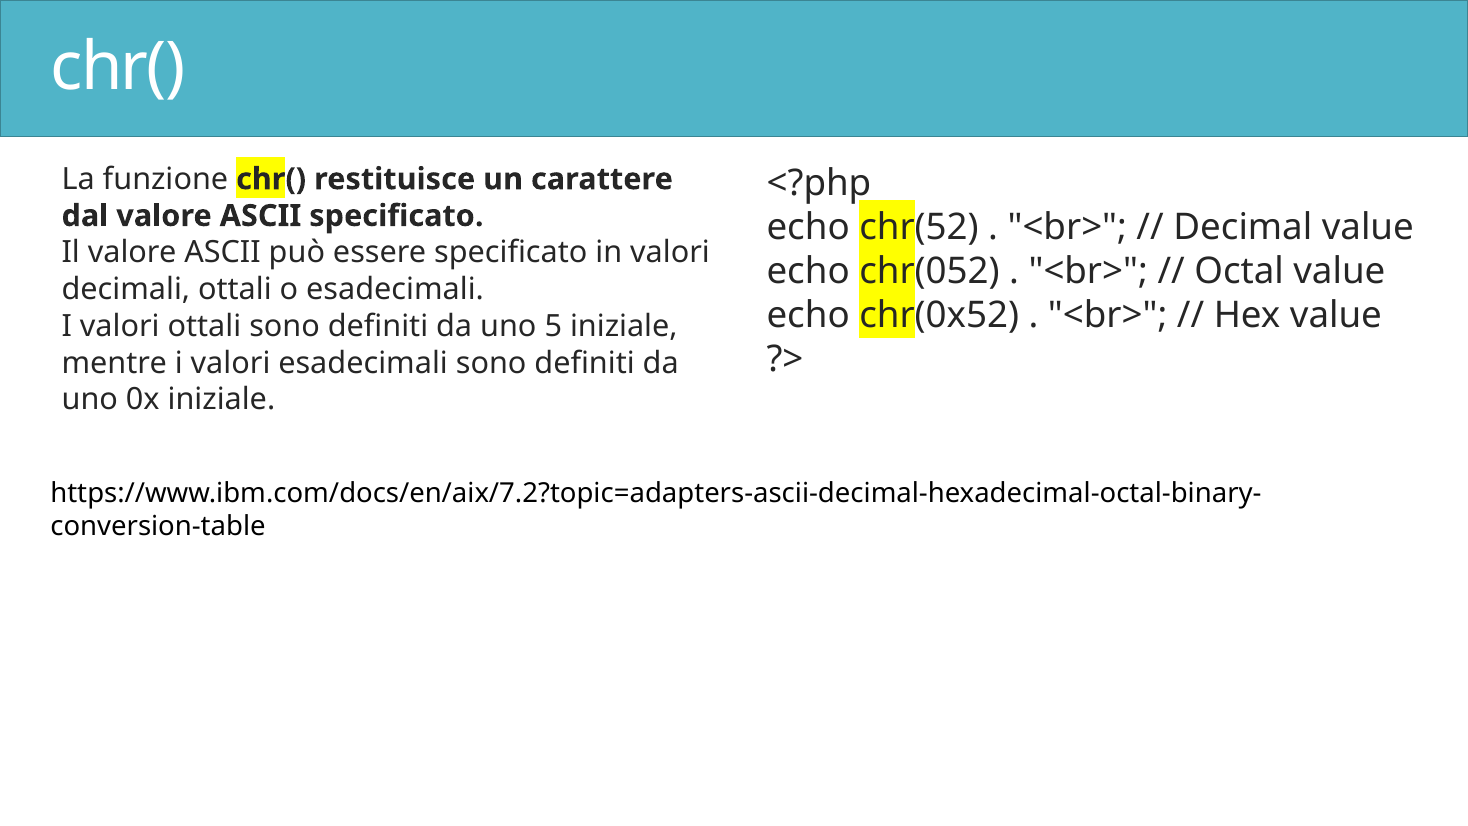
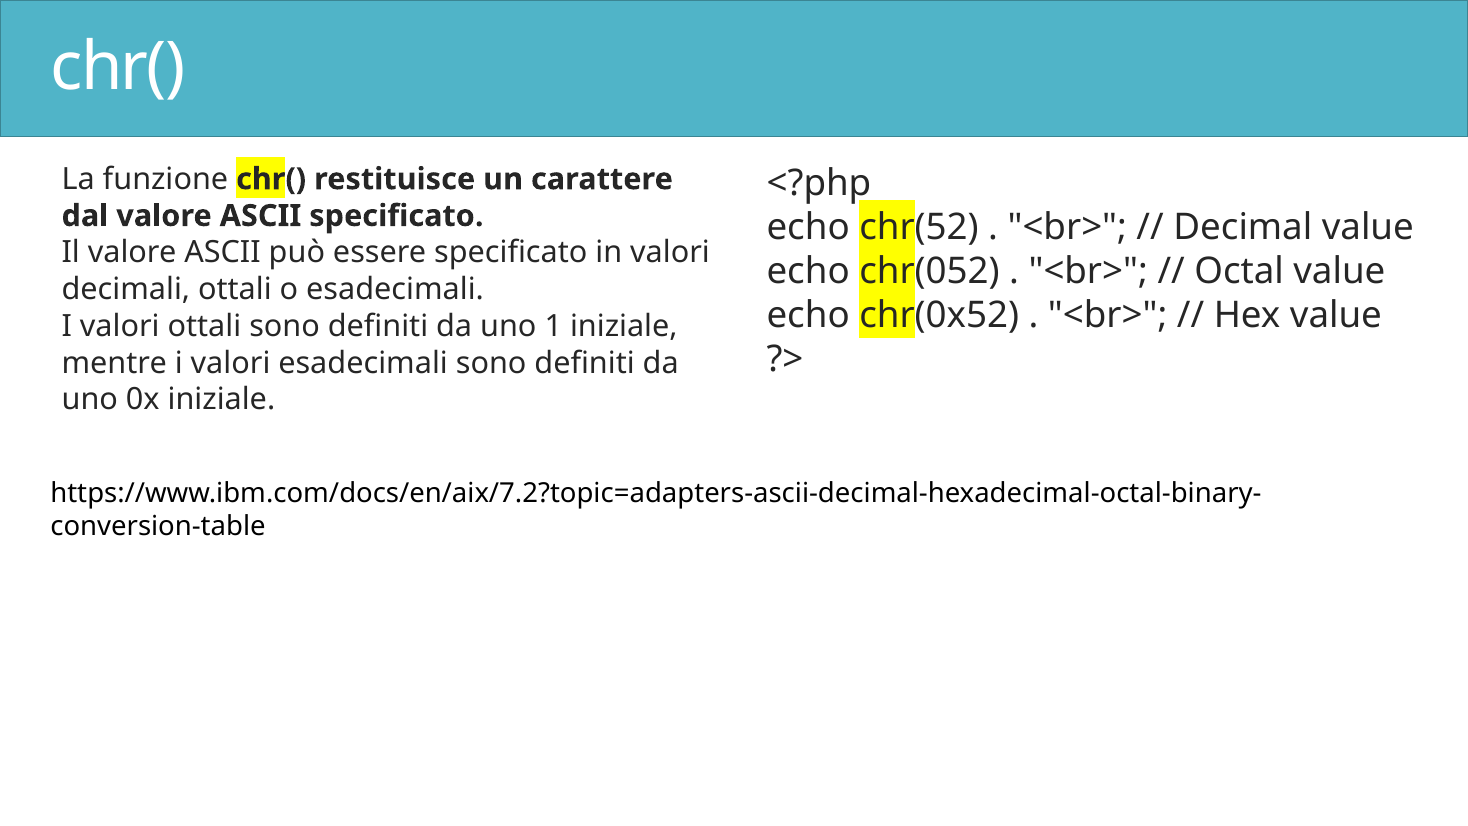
5: 5 -> 1 (553, 326)
